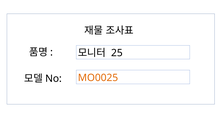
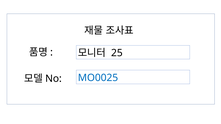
MO0025 colour: orange -> blue (98, 78)
